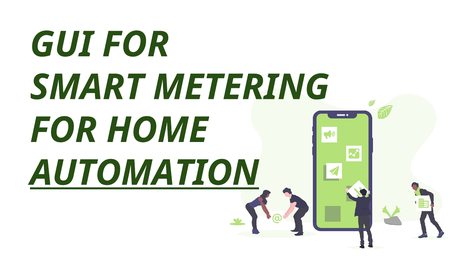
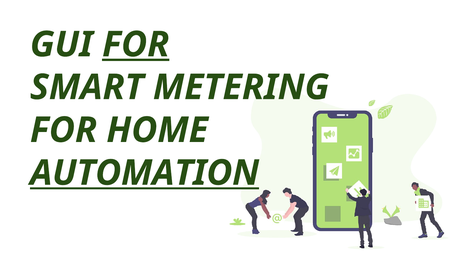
FOR underline: none -> present (136, 44)
